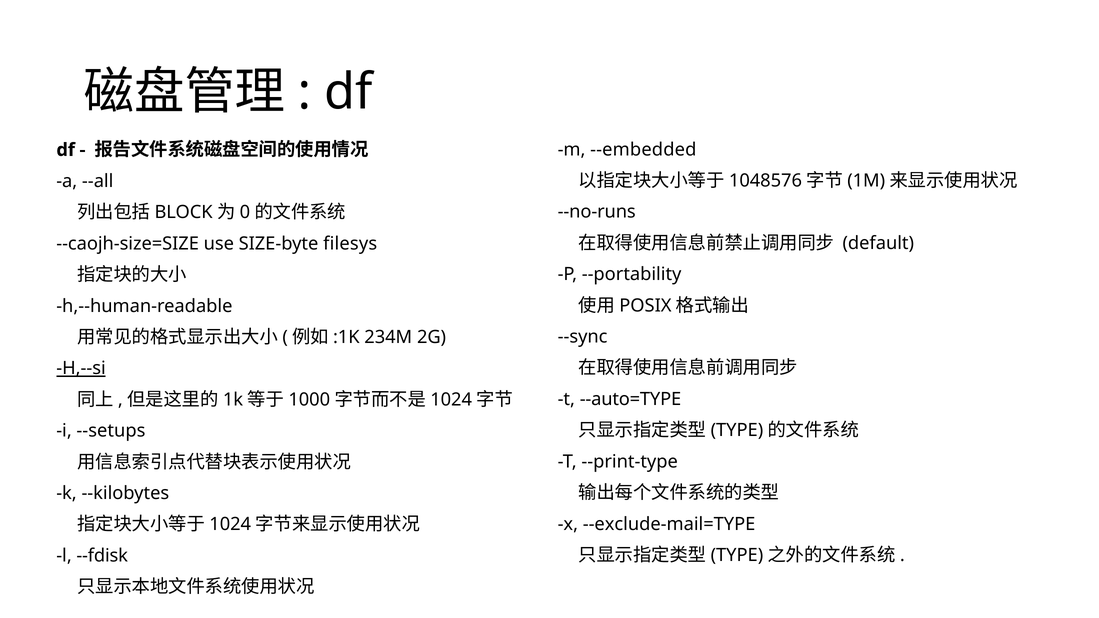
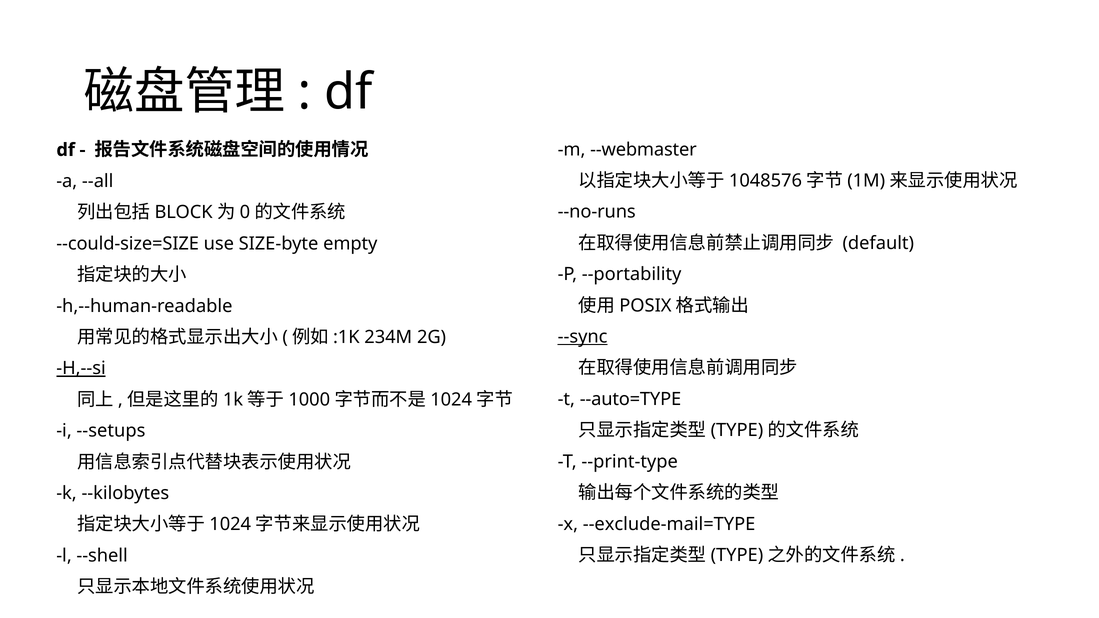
--embedded: --embedded -> --webmaster (643, 150)
--caojh-size=SIZE: --caojh-size=SIZE -> --could-size=SIZE (128, 244)
filesys: filesys -> empty (350, 244)
--sync underline: none -> present (583, 337)
--fdisk: --fdisk -> --shell (102, 556)
